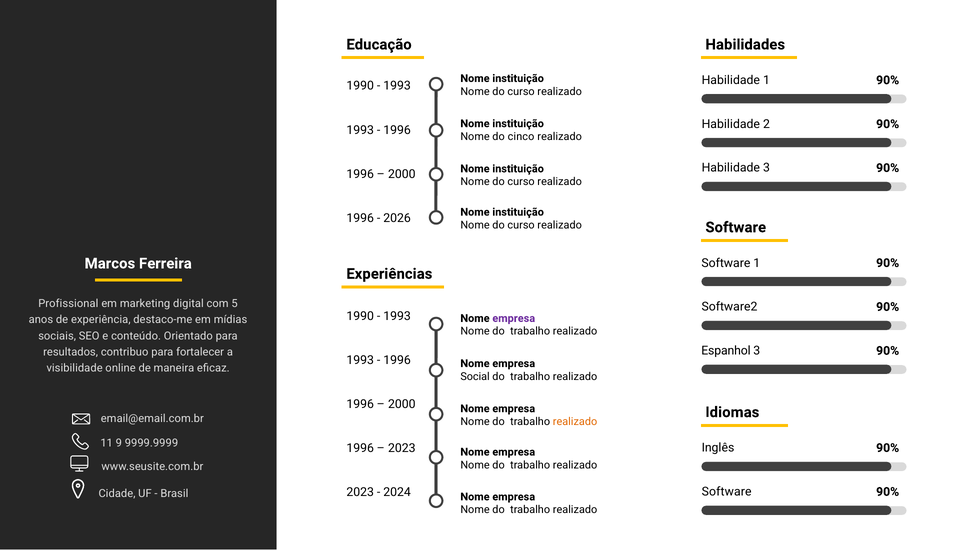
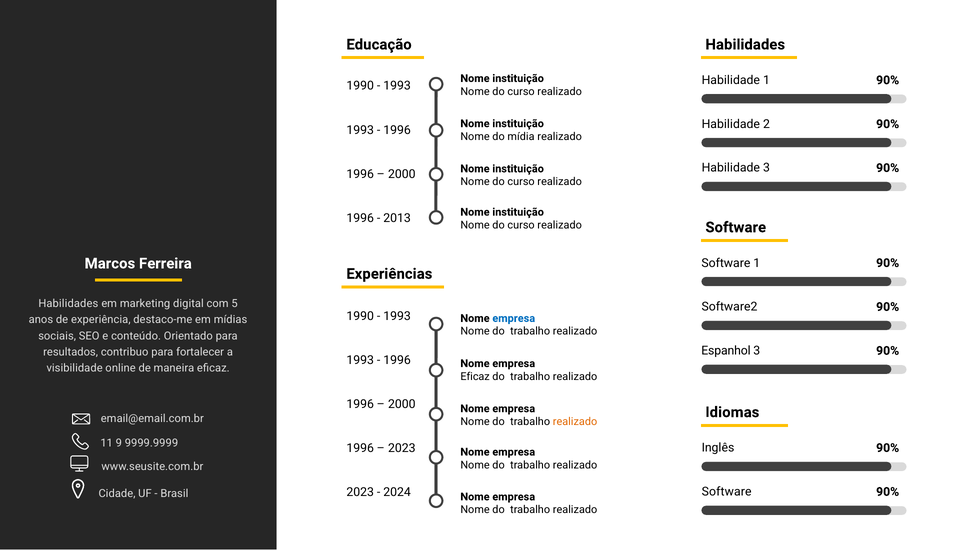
cinco: cinco -> mídia (521, 137)
2026: 2026 -> 2013 (397, 218)
Profissional: Profissional -> Habilidades (68, 304)
empresa colour: purple -> blue (514, 318)
Social: Social -> Eficaz (475, 377)
